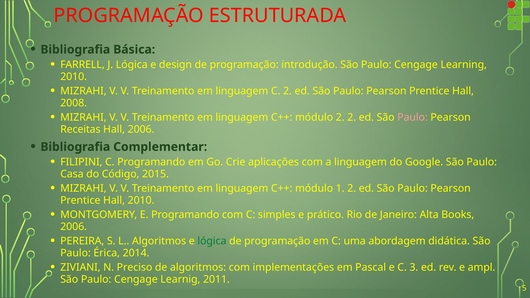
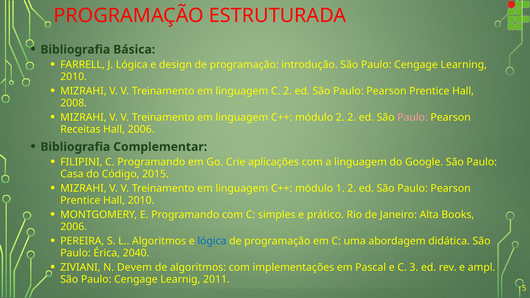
lógica colour: green -> blue (212, 241)
2014: 2014 -> 2040 (136, 253)
Preciso: Preciso -> Devem (134, 267)
